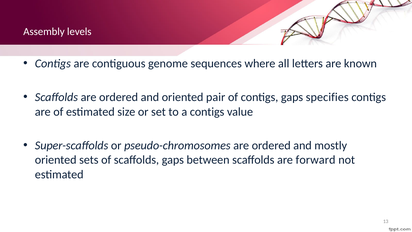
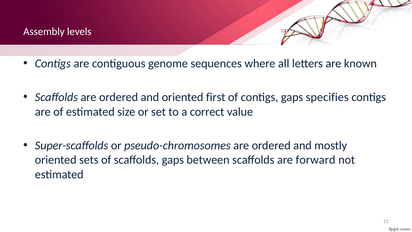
pair: pair -> first (216, 97)
a contigs: contigs -> correct (207, 112)
